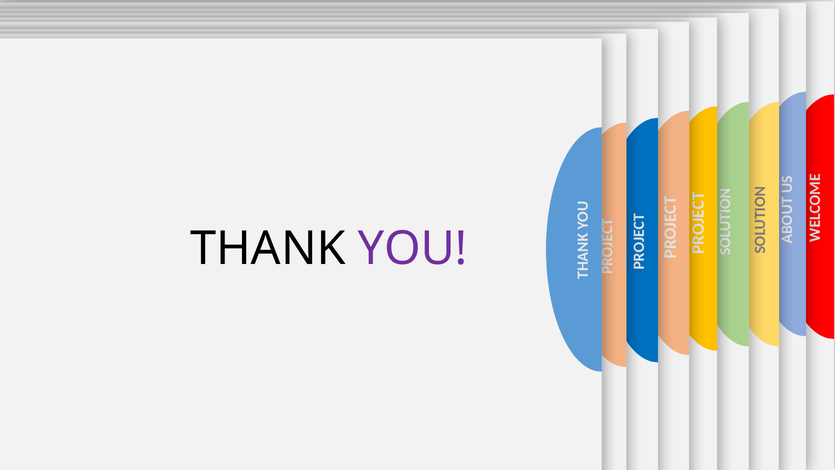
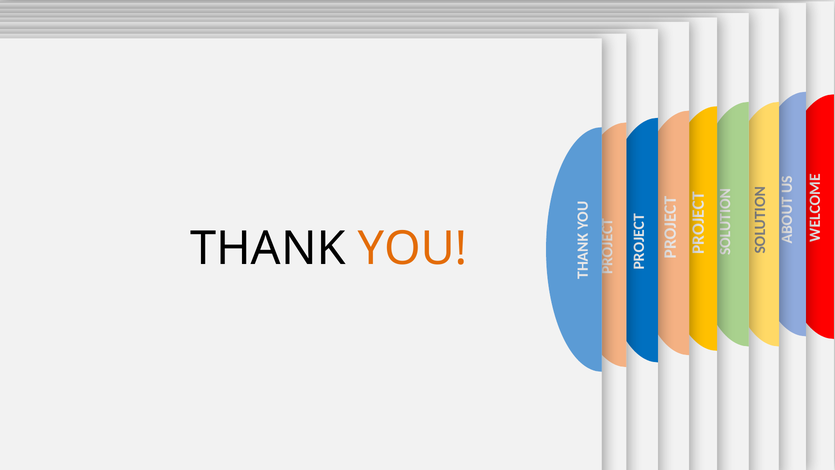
YOU colour: purple -> orange (413, 248)
